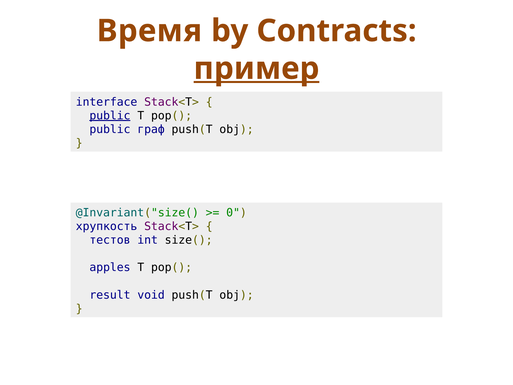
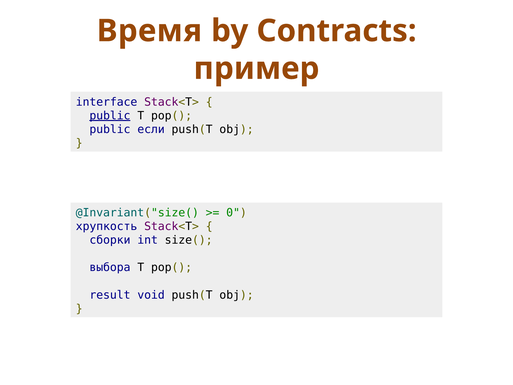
пример underline: present -> none (256, 68)
граф: граф -> если (151, 129)
тестов: тестов -> сборки (110, 240)
apples: apples -> выбора (110, 267)
